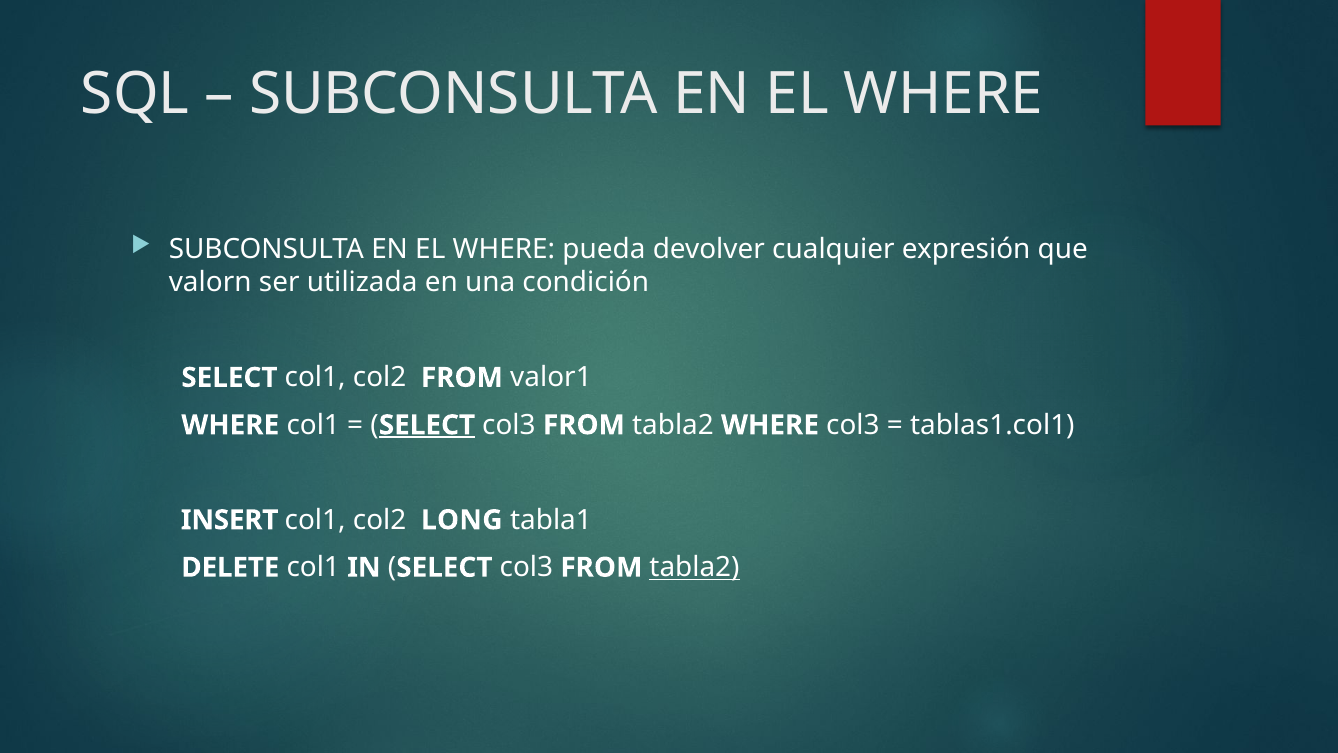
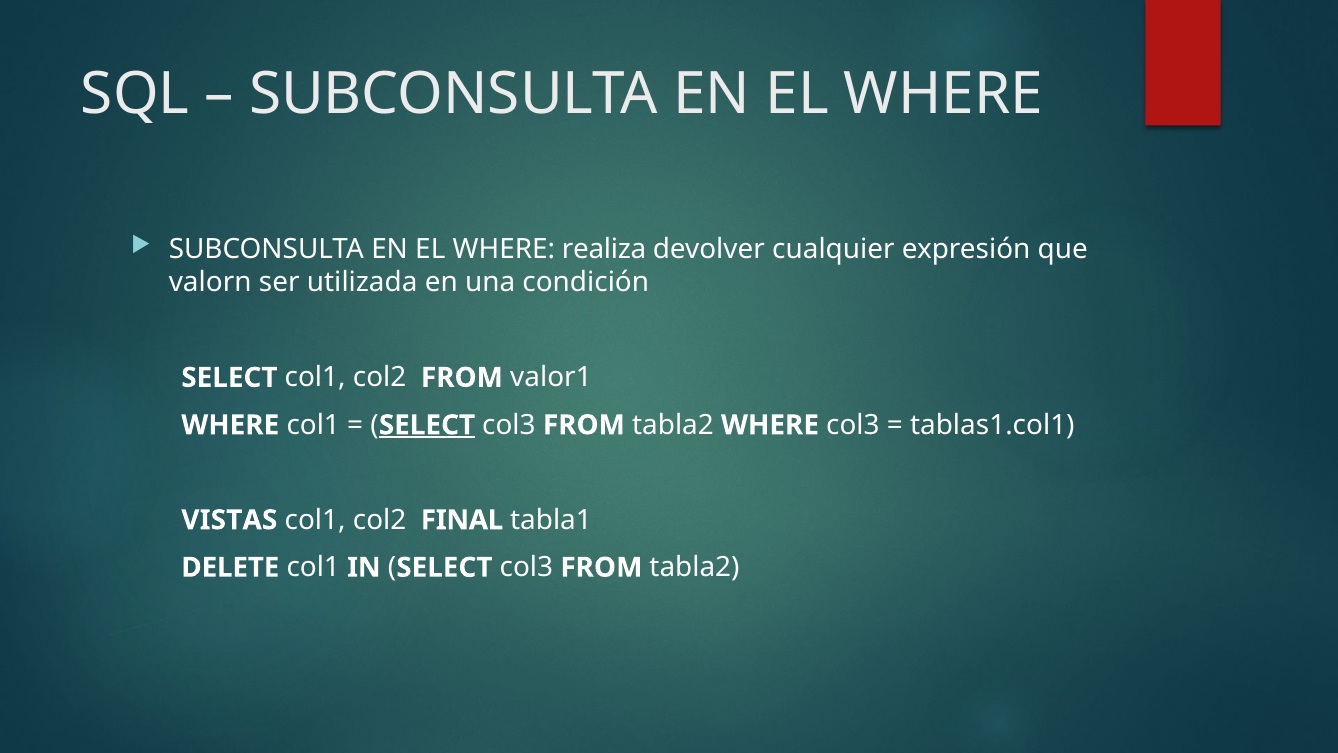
pueda: pueda -> realiza (604, 249)
INSERT: INSERT -> VISTAS (229, 520)
LONG: LONG -> FINAL (462, 520)
tabla2 underline: present -> none (695, 567)
